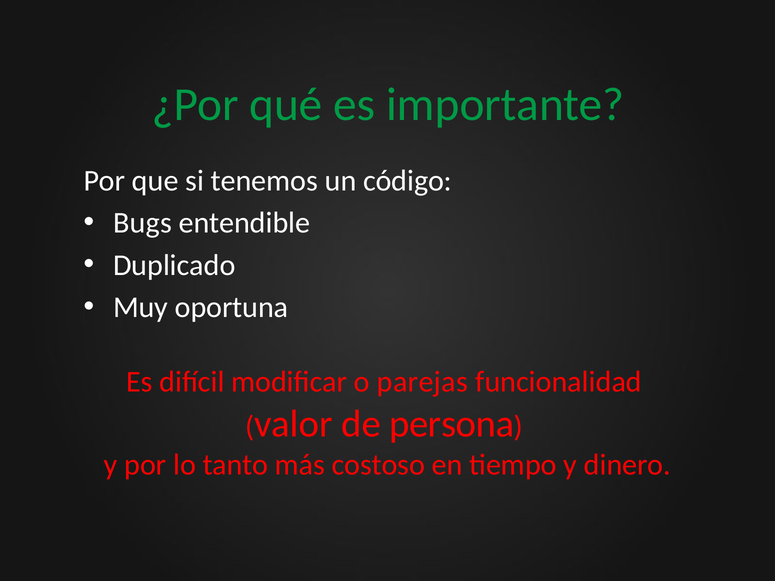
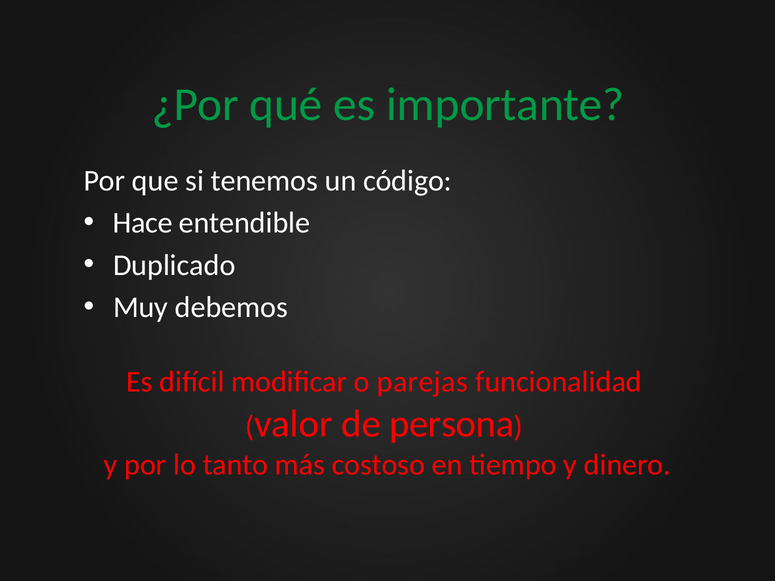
Bugs: Bugs -> Hace (143, 223)
oportuna: oportuna -> debemos (231, 307)
